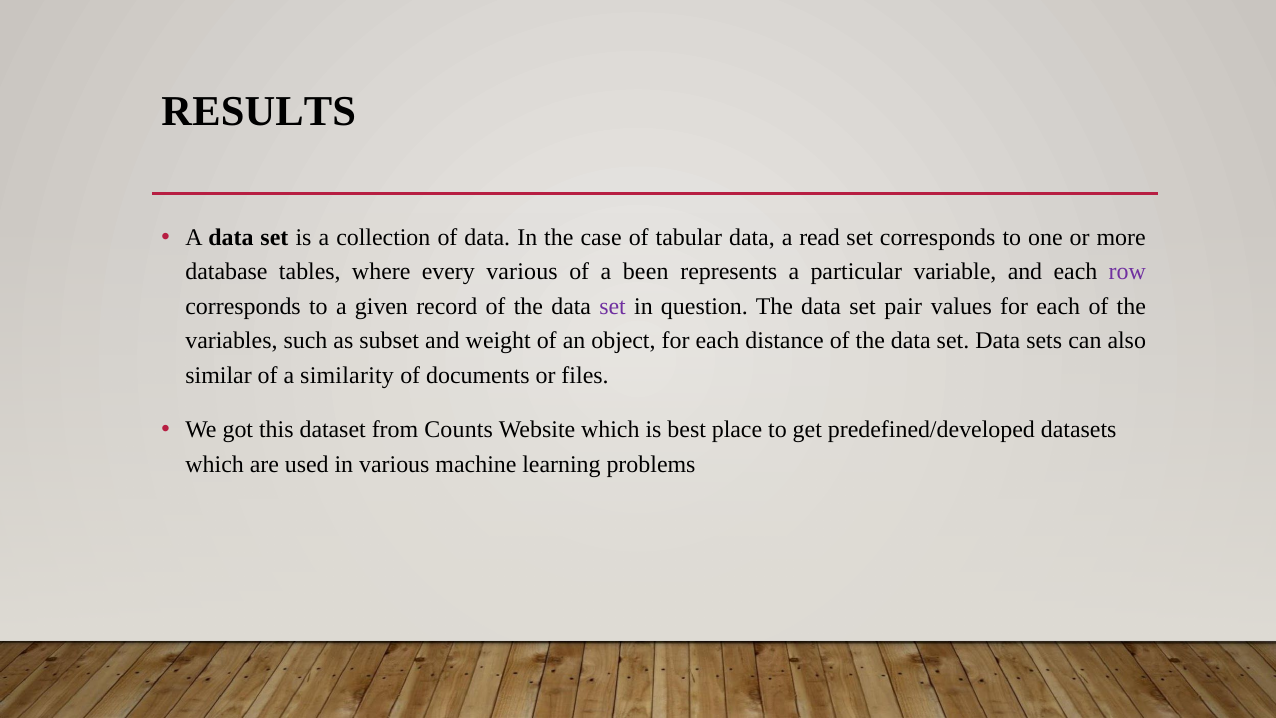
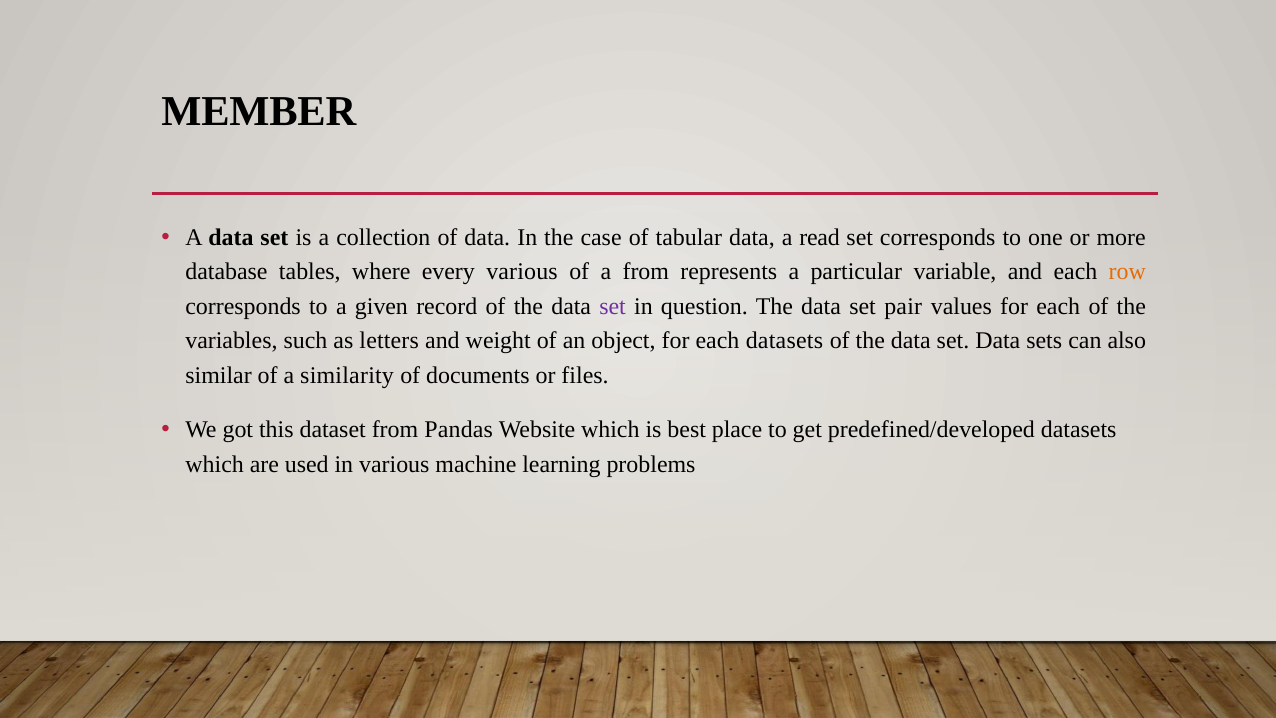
RESULTS: RESULTS -> MEMBER (259, 112)
a been: been -> from (646, 272)
row colour: purple -> orange (1127, 272)
subset: subset -> letters (389, 341)
each distance: distance -> datasets (784, 341)
Counts: Counts -> Pandas (459, 430)
